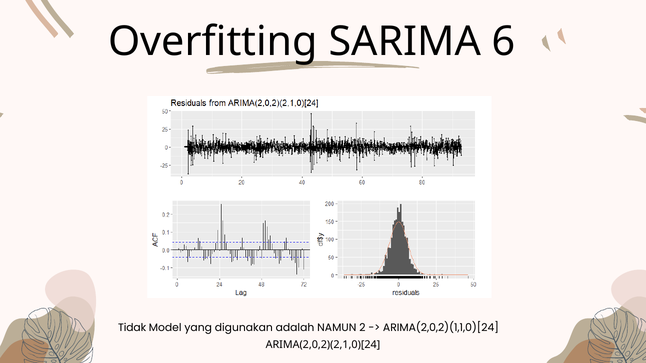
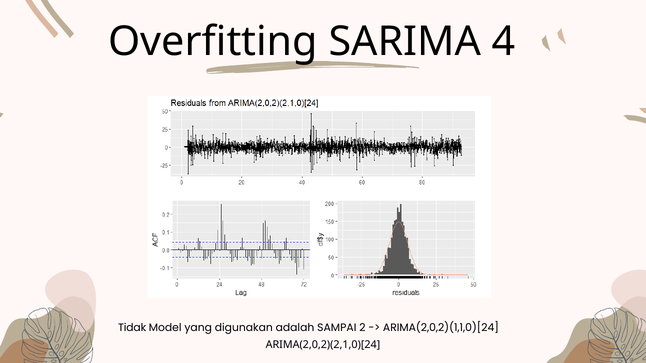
6: 6 -> 4 (504, 42)
NAMUN: NAMUN -> SAMPAI (337, 328)
